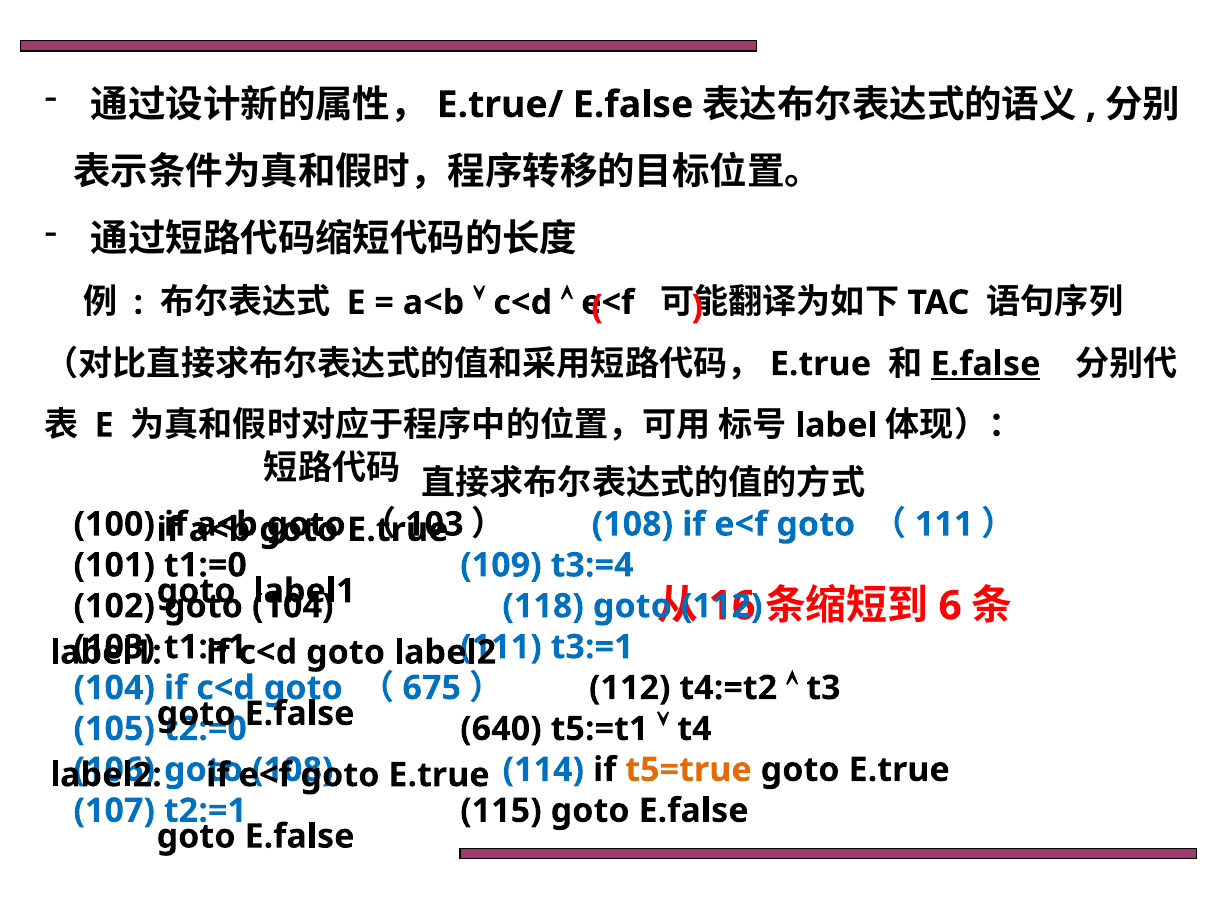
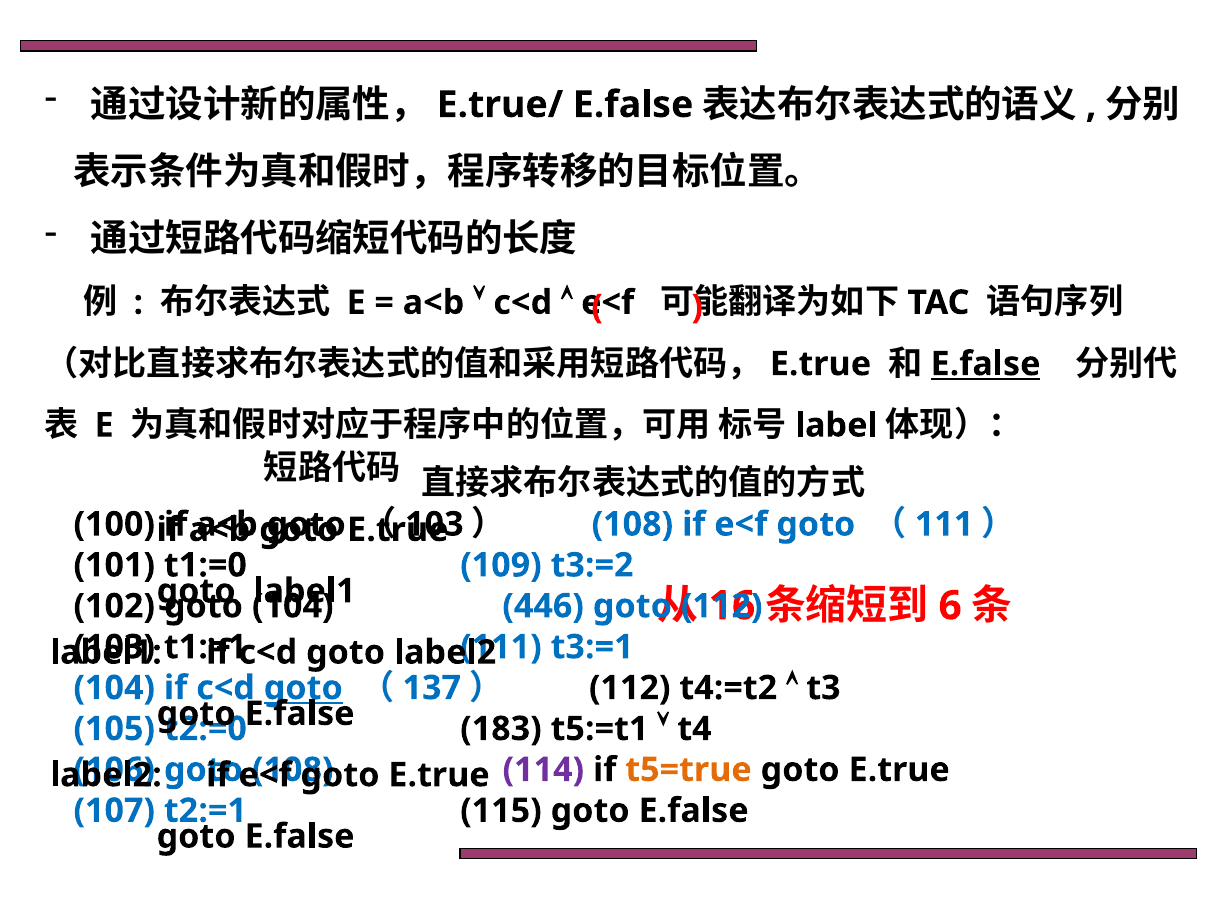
t3:=4: t3:=4 -> t3:=2 (592, 565)
118: 118 -> 446 (543, 606)
goto underline: none -> present (303, 688)
675: 675 -> 137 (432, 688)
640: 640 -> 183 (501, 729)
114 colour: blue -> purple (543, 770)
